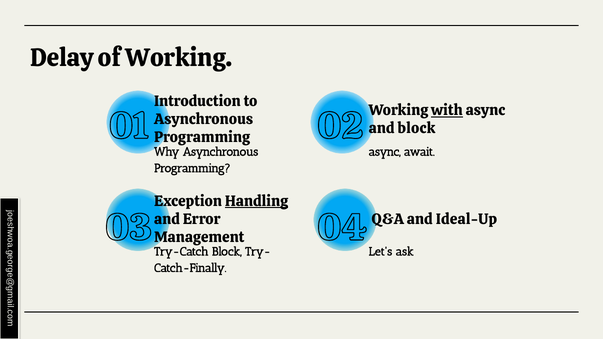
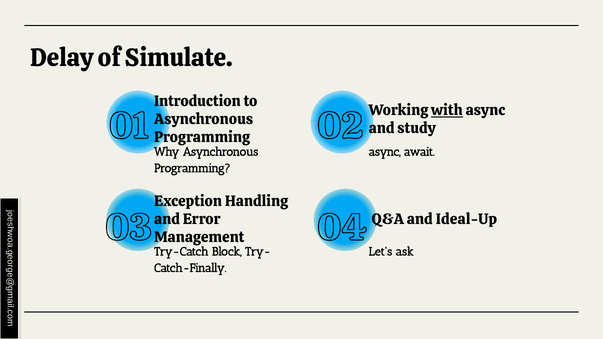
of Working: Working -> Simulate (179, 58)
and block: block -> study (417, 129)
Handling underline: present -> none (257, 201)
